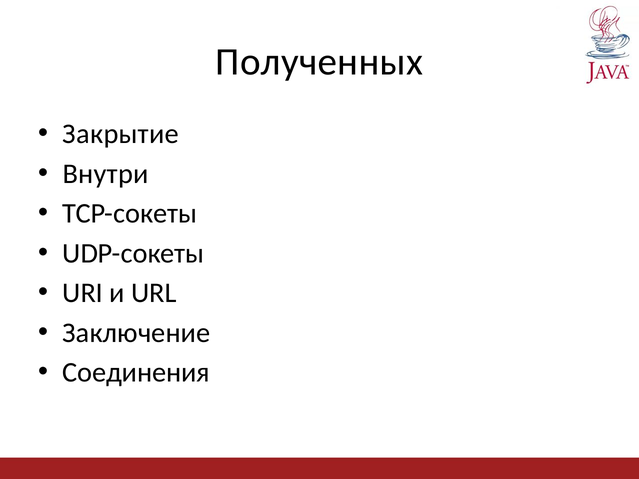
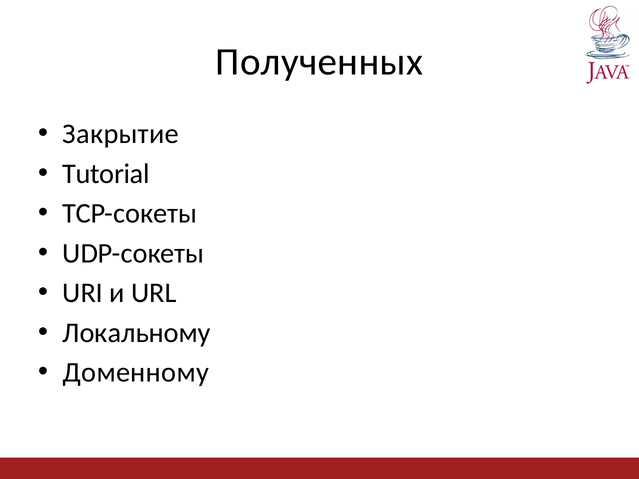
Внутри: Внутри -> Tutorial (106, 174)
Заключение: Заключение -> Локальному (137, 333)
Соединения: Соединения -> Доменному (136, 373)
